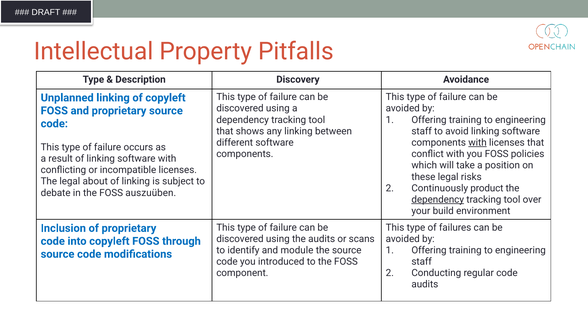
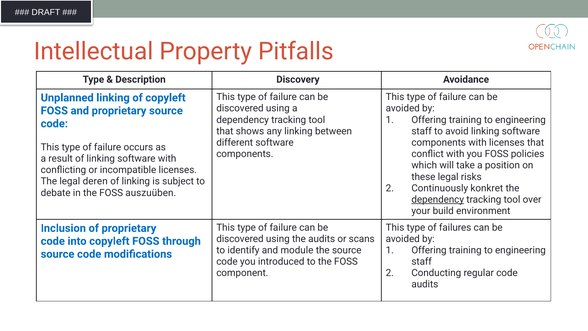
with underline: present -> none (478, 142)
about: about -> deren (95, 181)
product: product -> konkret (487, 188)
